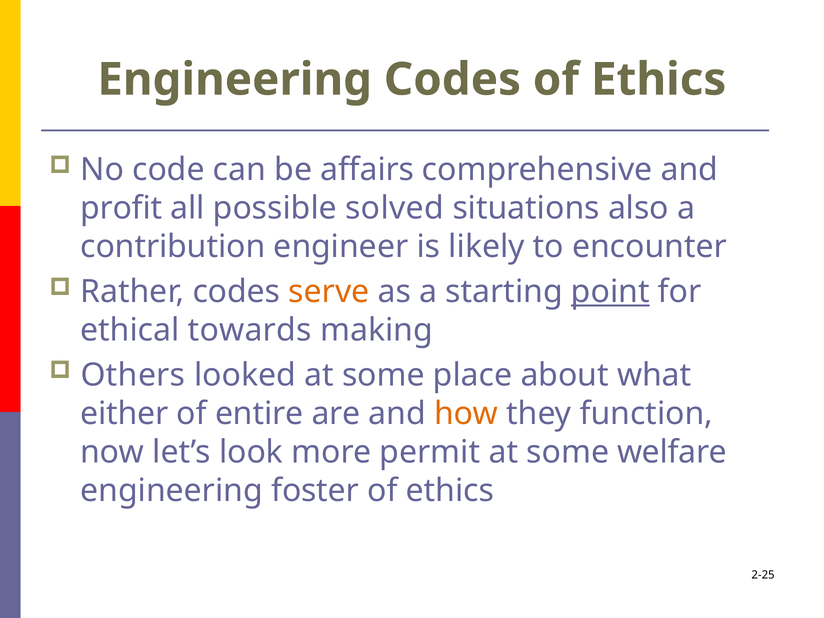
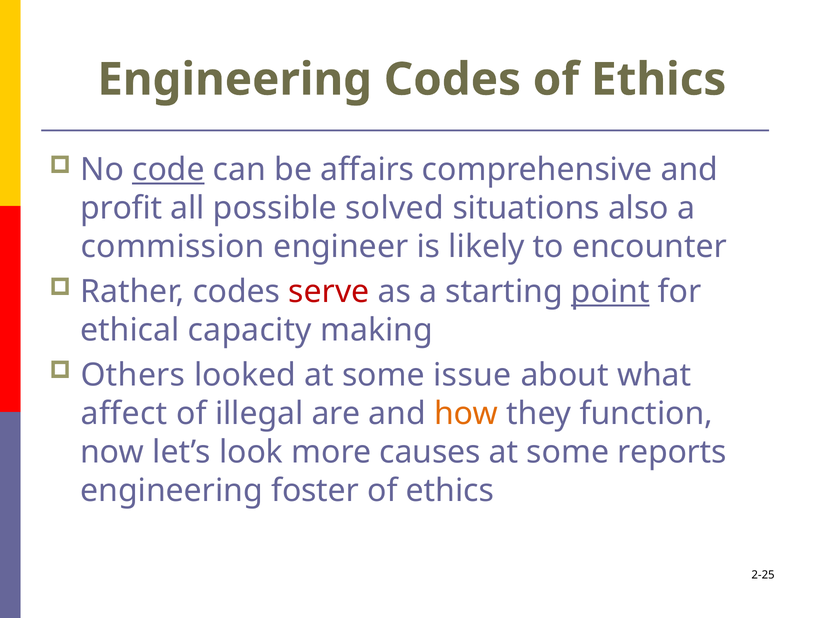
code underline: none -> present (168, 170)
contribution: contribution -> commission (173, 247)
serve colour: orange -> red (329, 292)
towards: towards -> capacity (250, 330)
place: place -> issue (472, 375)
either: either -> affect (124, 413)
entire: entire -> illegal (259, 413)
permit: permit -> causes (430, 452)
welfare: welfare -> reports (672, 452)
